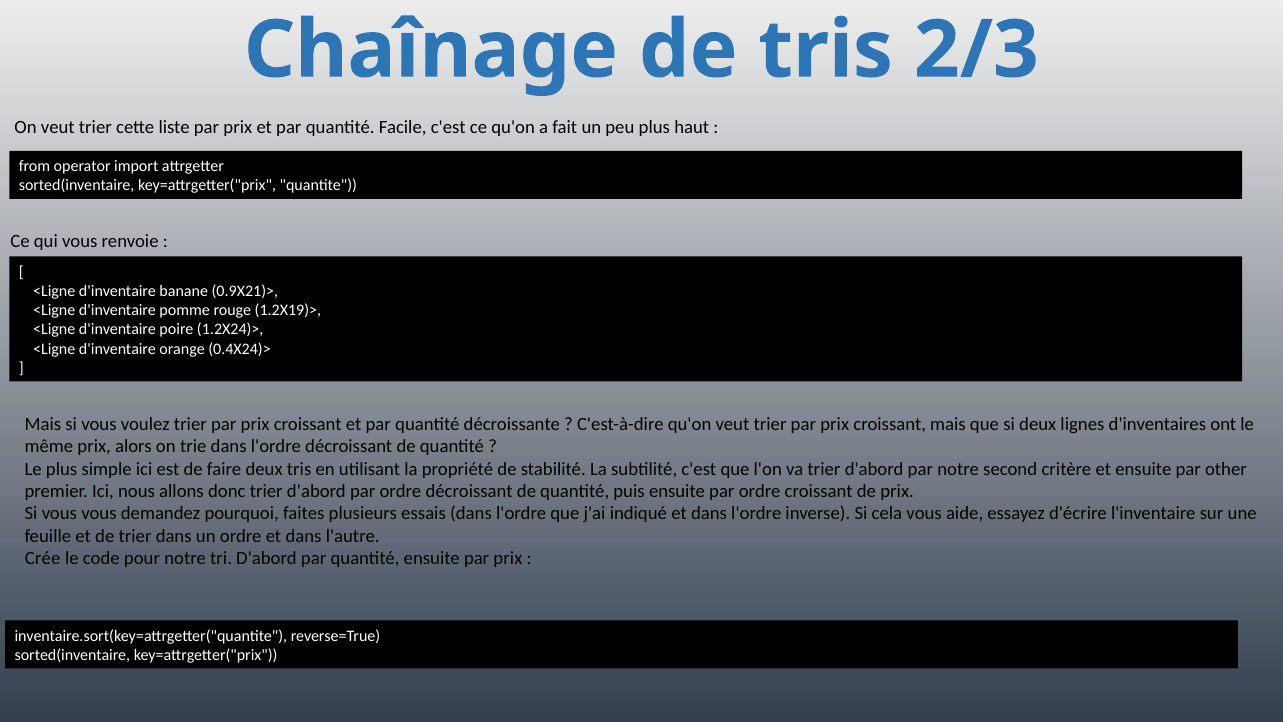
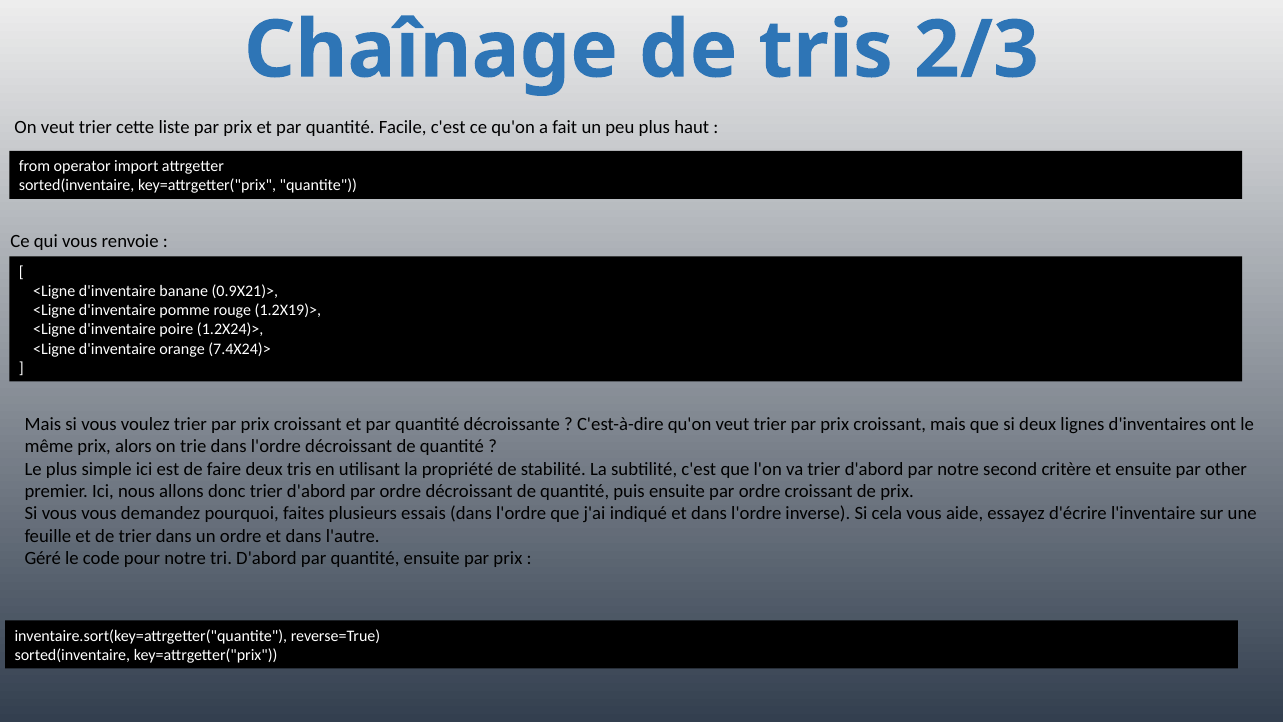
0.4X24)>: 0.4X24)> -> 7.4X24)> (240, 349)
Crée: Crée -> Géré (43, 558)
